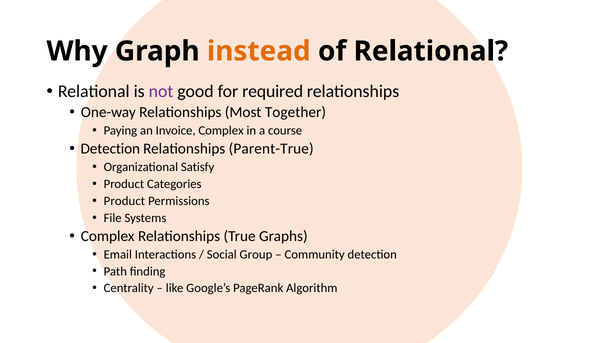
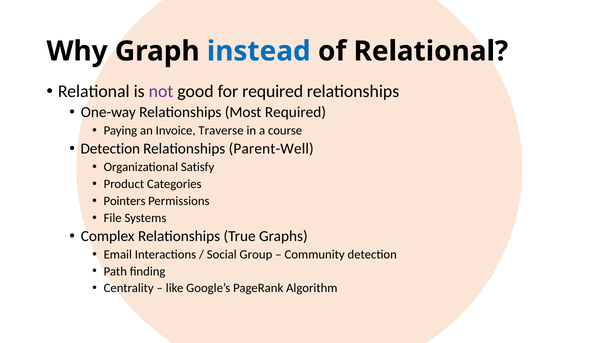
instead colour: orange -> blue (259, 51)
Most Together: Together -> Required (295, 112)
Invoice Complex: Complex -> Traverse (221, 131)
Parent-True: Parent-True -> Parent-Well (271, 149)
Product: Product -> Pointers (125, 201)
